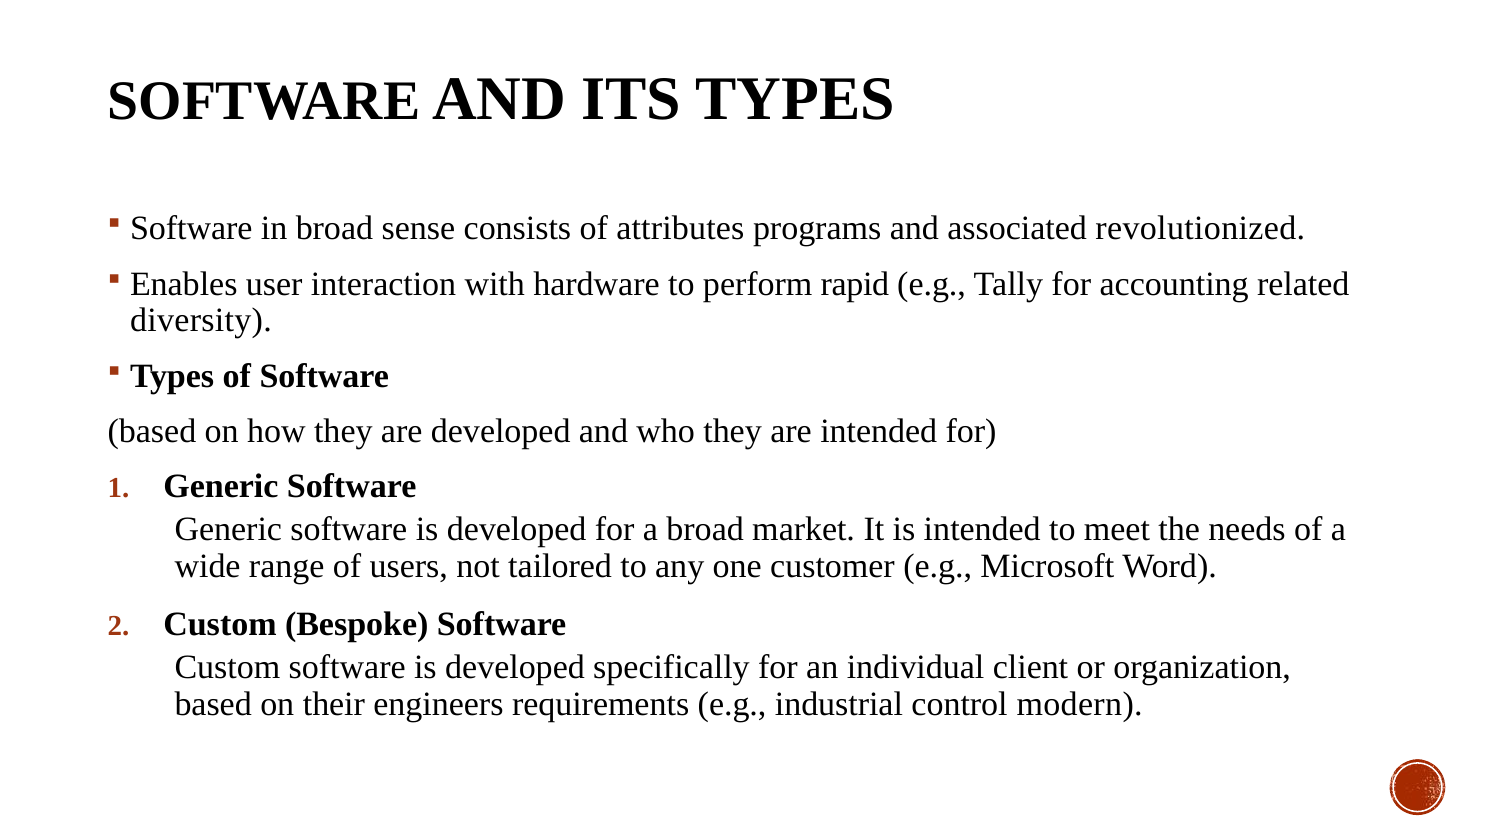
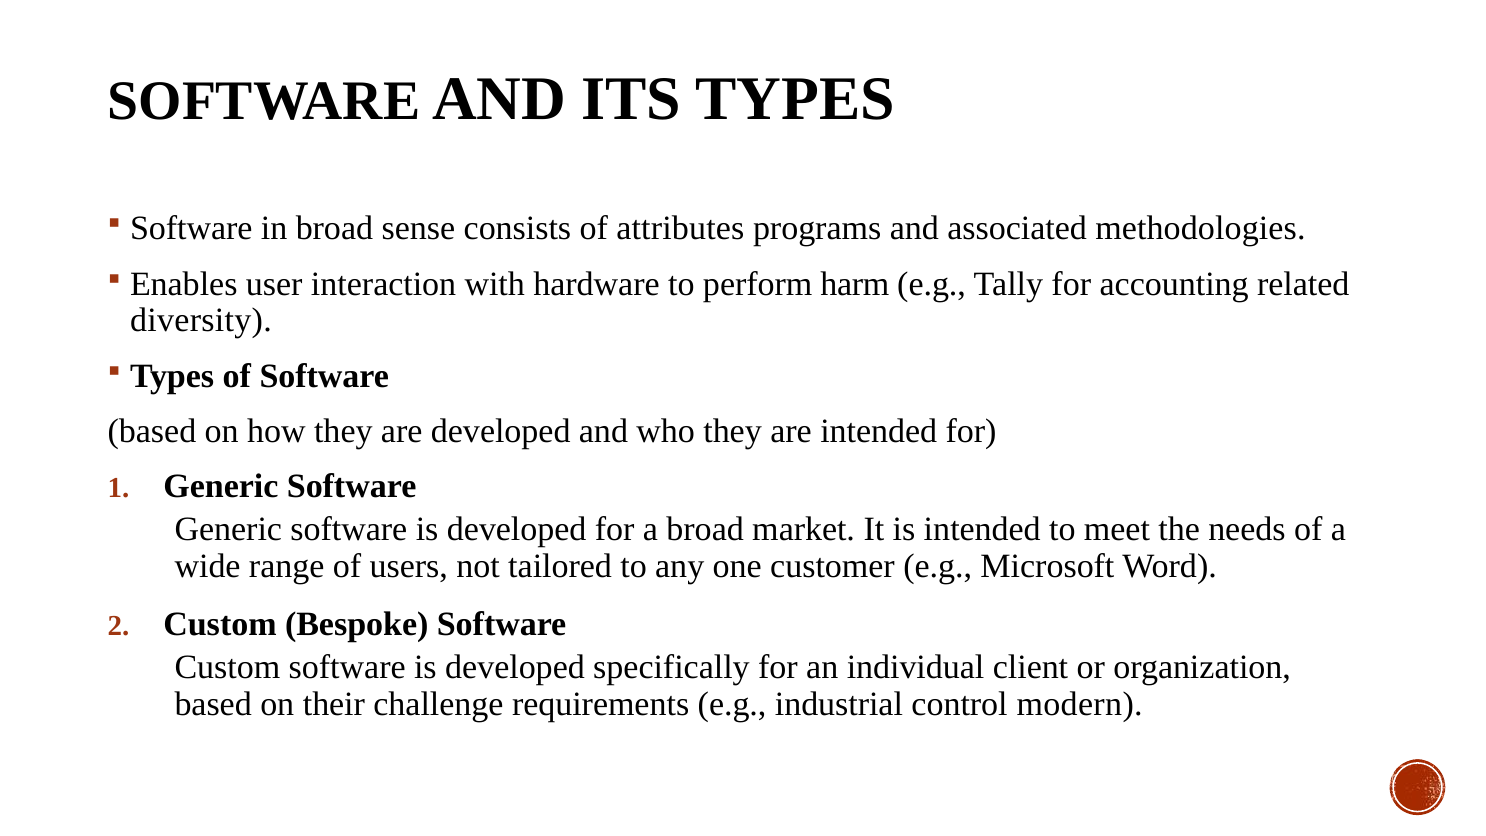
revolutionized: revolutionized -> methodologies (1200, 229)
rapid: rapid -> harm (855, 284)
engineers: engineers -> challenge (438, 704)
